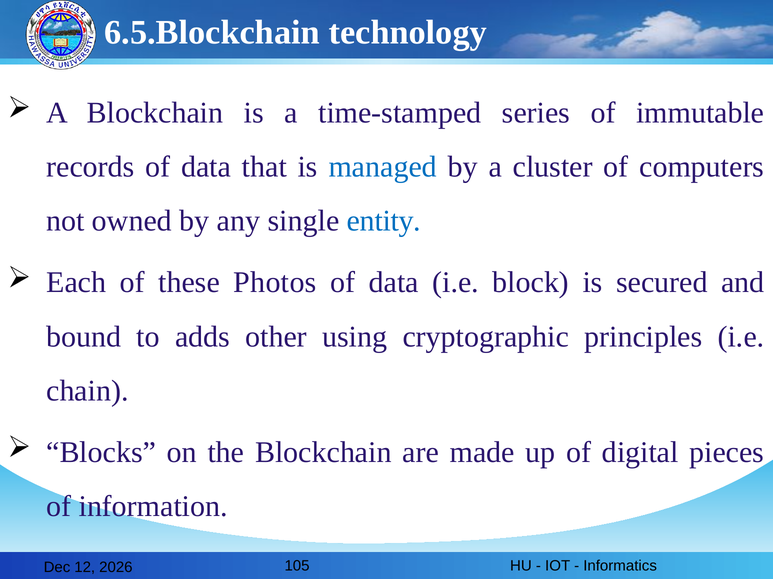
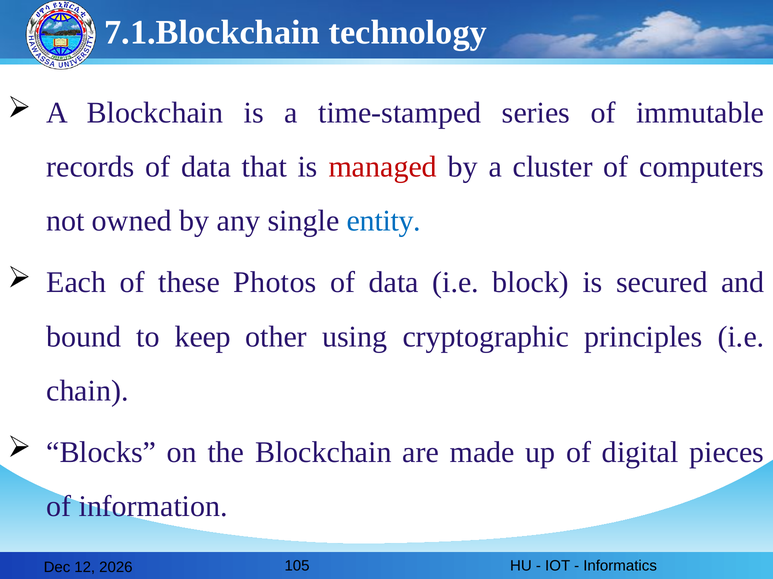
6.5.Blockchain: 6.5.Blockchain -> 7.1.Blockchain (212, 33)
managed colour: blue -> red (383, 167)
adds: adds -> keep (203, 337)
